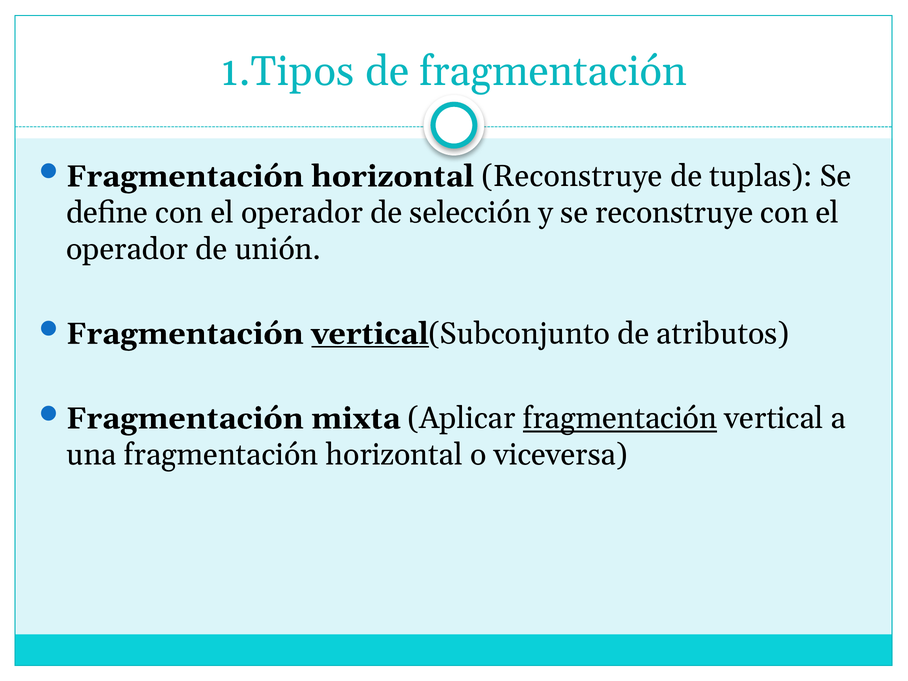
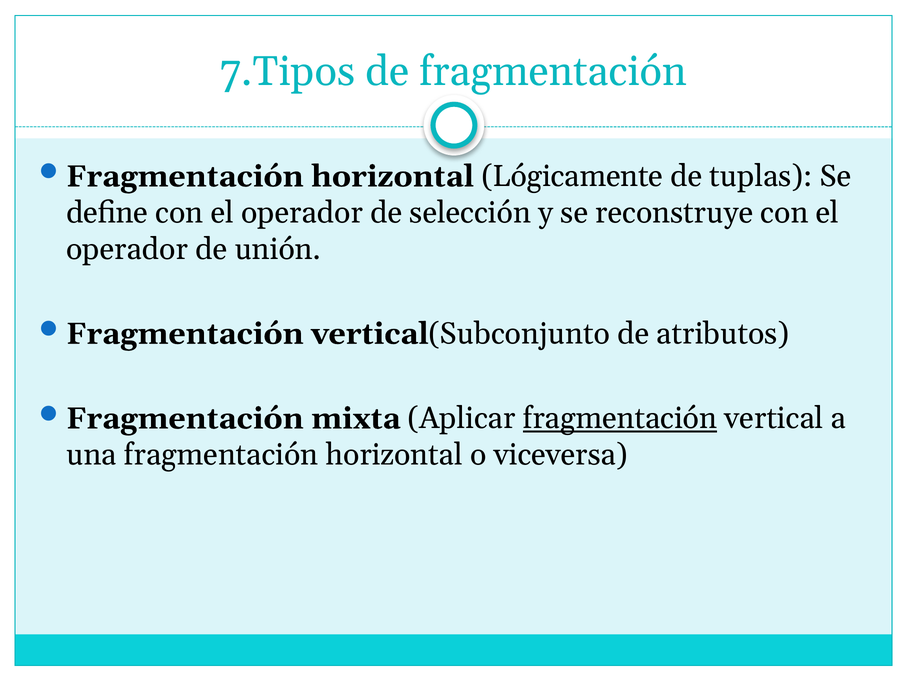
1.Tipos: 1.Tipos -> 7.Tipos (288, 71)
horizontal Reconstruye: Reconstruye -> Lógicamente (572, 176)
vertical underline: present -> none (370, 334)
